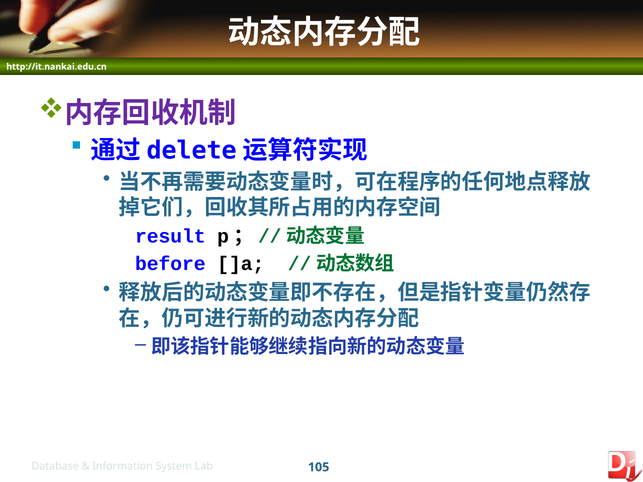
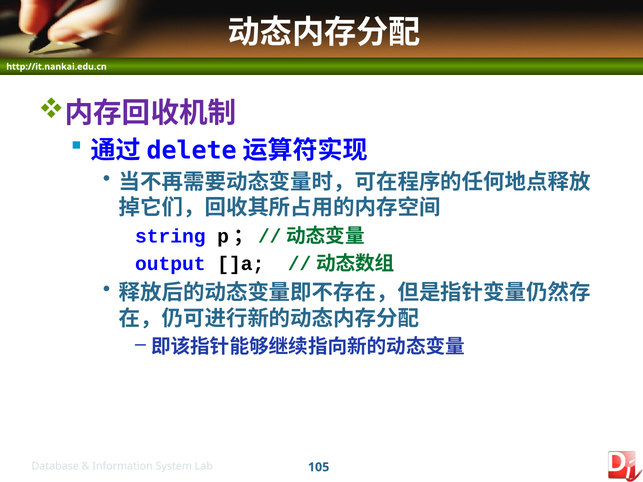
result: result -> string (170, 236)
before: before -> output (170, 264)
